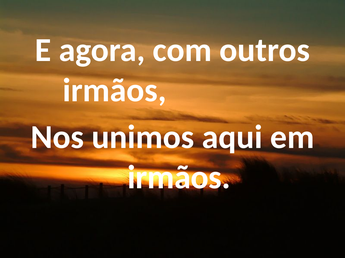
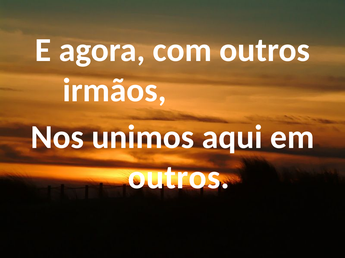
irmãos: irmãos -> outros (179, 178)
